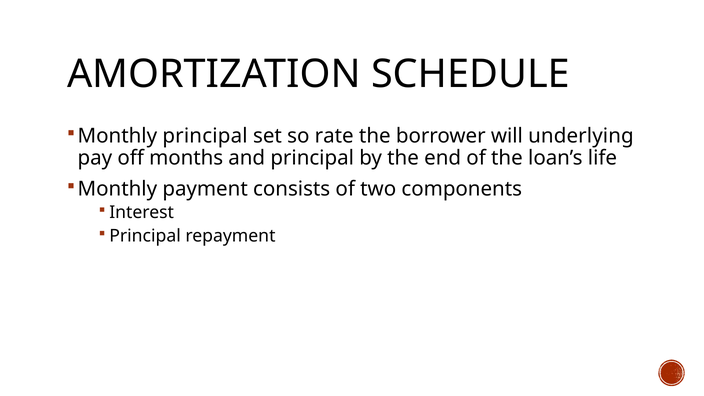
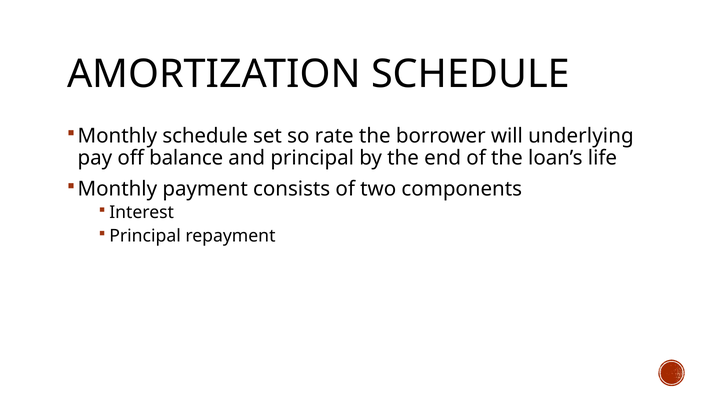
Monthly principal: principal -> schedule (205, 136)
months: months -> balance (186, 158)
